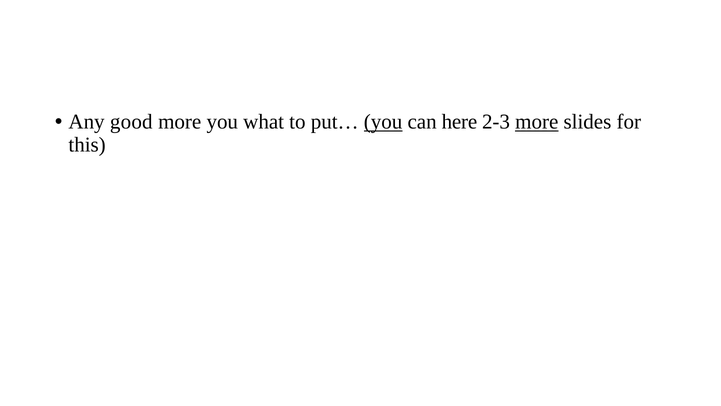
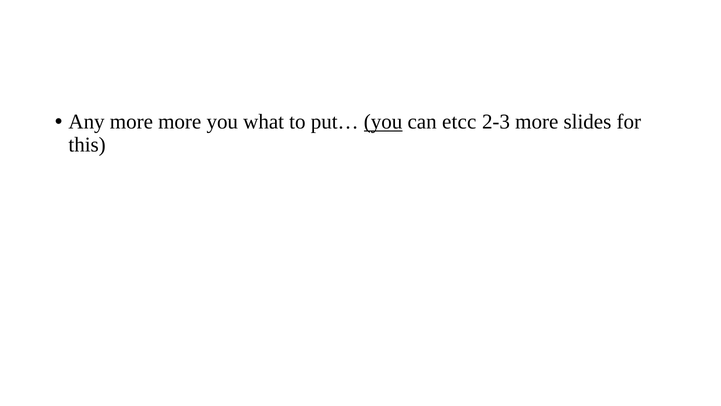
Any good: good -> more (131, 122)
here: here -> etcc (459, 122)
more underline: present -> none (537, 122)
